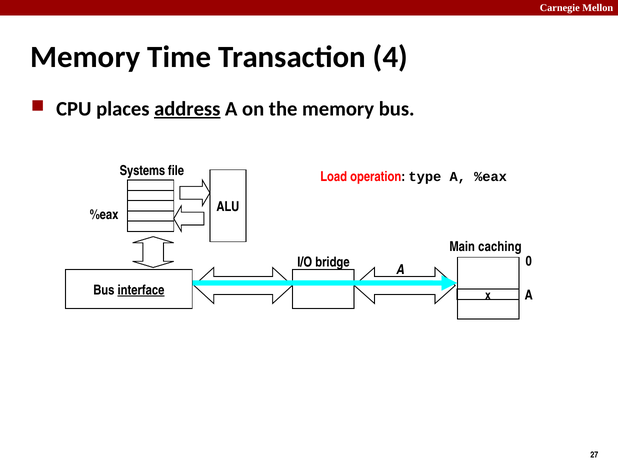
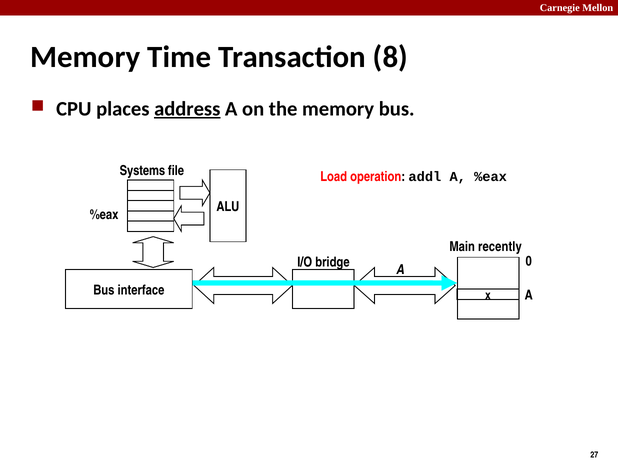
4: 4 -> 8 (390, 57)
type: type -> addl (425, 177)
caching: caching -> recently (500, 247)
interface underline: present -> none (141, 290)
